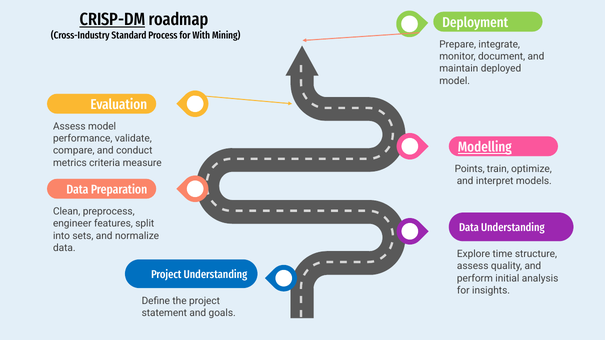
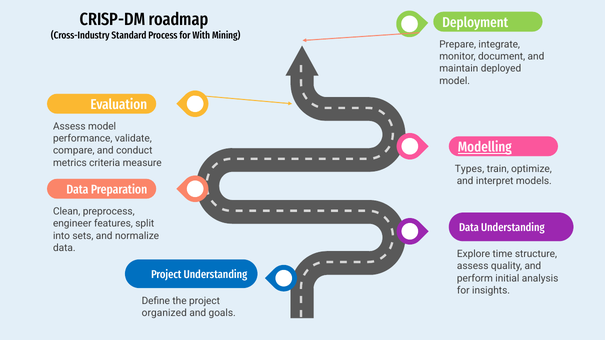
CRISP-DM underline: present -> none (113, 19)
Points: Points -> Types (470, 169)
statement: statement -> organized (164, 313)
